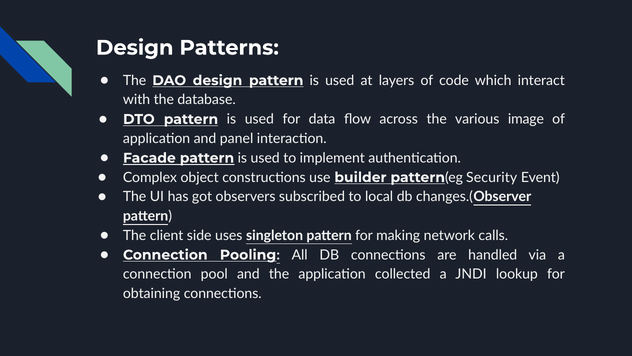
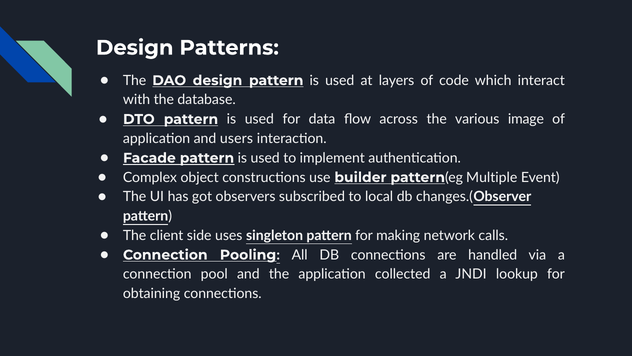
panel: panel -> users (237, 138)
Security: Security -> Multiple (492, 177)
